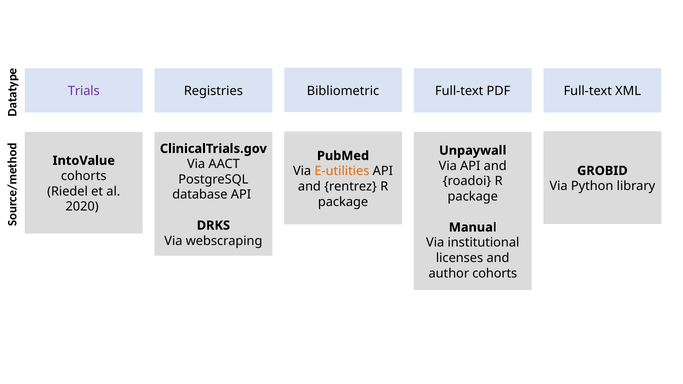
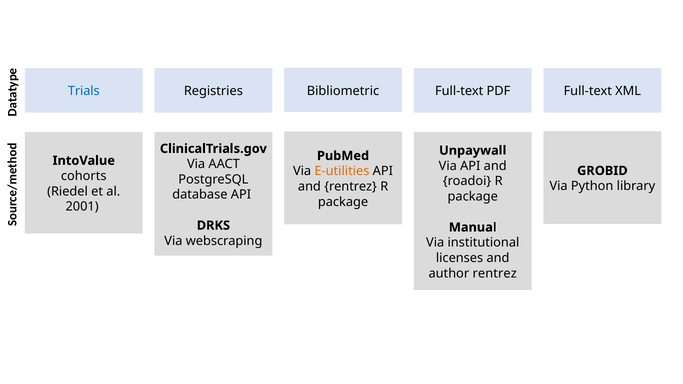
Trials colour: purple -> blue (84, 91)
2020: 2020 -> 2001 (82, 207)
author cohorts: cohorts -> rentrez (495, 274)
